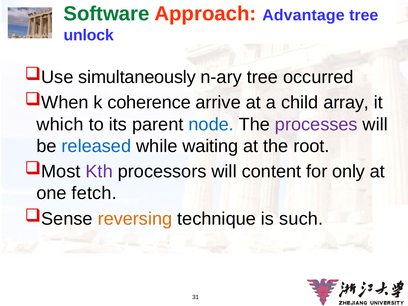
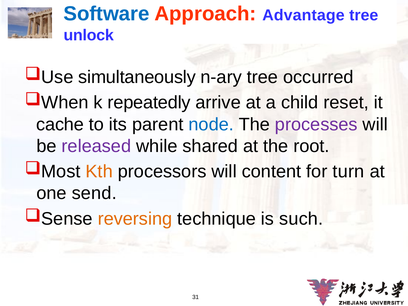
Software colour: green -> blue (107, 14)
coherence: coherence -> repeatedly (149, 103)
array: array -> reset (346, 103)
which: which -> cache (60, 124)
released colour: blue -> purple (96, 146)
waiting: waiting -> shared (210, 146)
Kth colour: purple -> orange (99, 172)
only: only -> turn (348, 172)
fetch: fetch -> send (94, 193)
